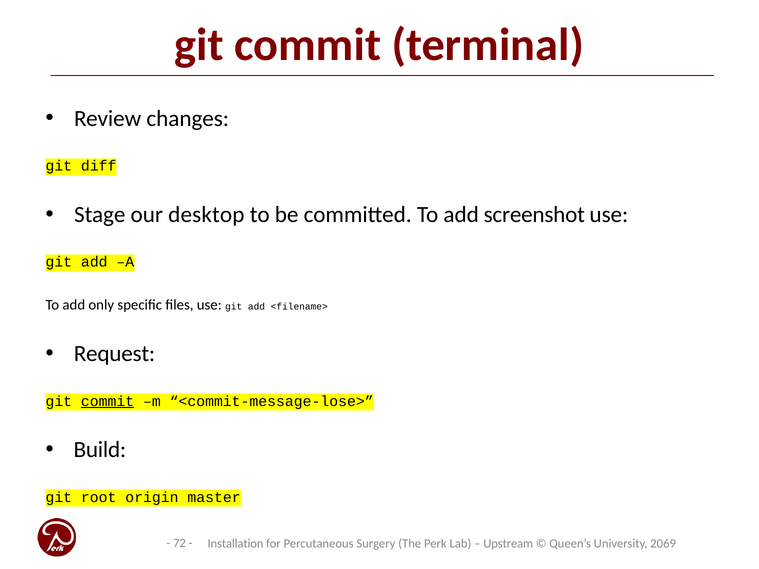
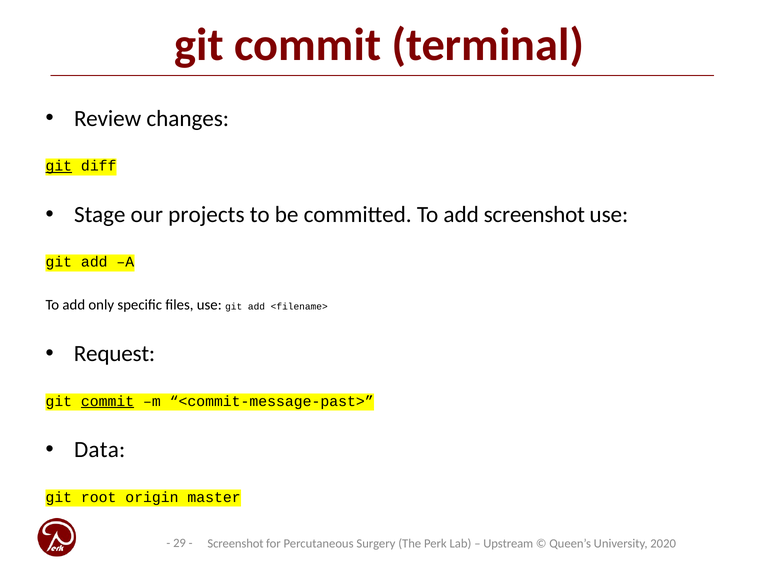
git underline: none -> present (59, 166)
desktop: desktop -> projects (206, 215)
<commit-message-lose>: <commit-message-lose> -> <commit-message-past> (272, 401)
Build: Build -> Data (100, 450)
72: 72 -> 29 (180, 544)
Installation: Installation -> Screenshot (235, 544)
2069: 2069 -> 2020 (663, 544)
